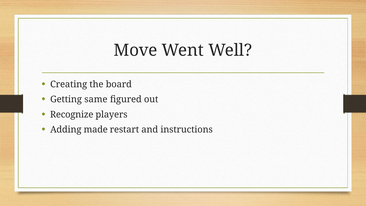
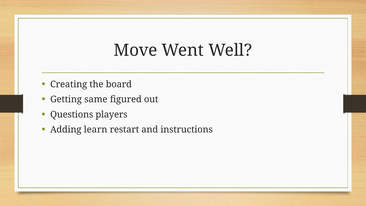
Recognize: Recognize -> Questions (72, 114)
made: made -> learn (96, 130)
